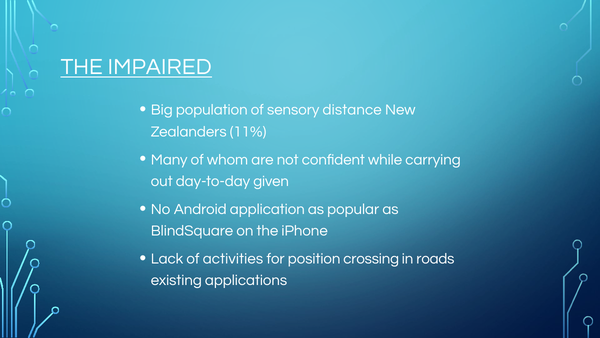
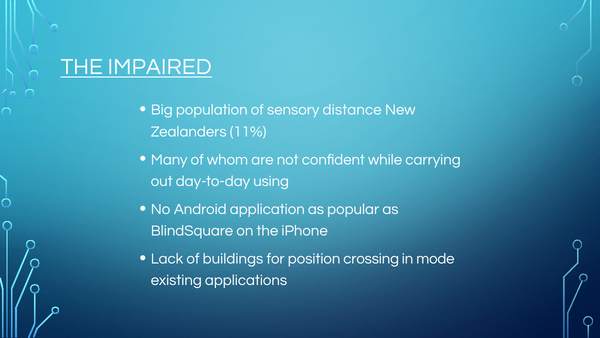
given: given -> using (271, 181)
activities: activities -> buildings (233, 258)
roads: roads -> mode (435, 258)
